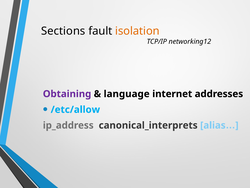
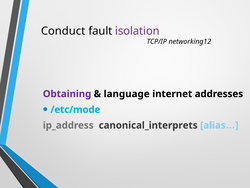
Sections: Sections -> Conduct (63, 31)
isolation colour: orange -> purple (137, 31)
/etc/allow: /etc/allow -> /etc/mode (75, 109)
